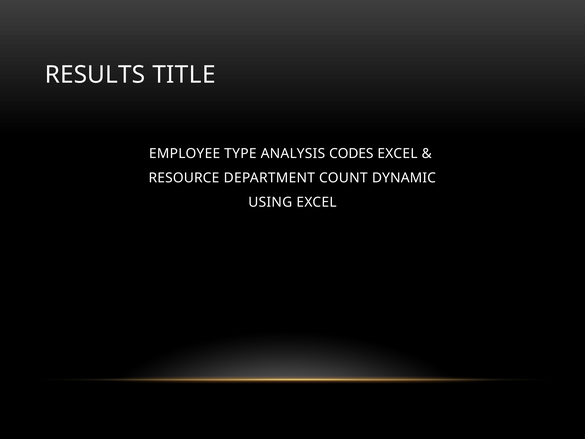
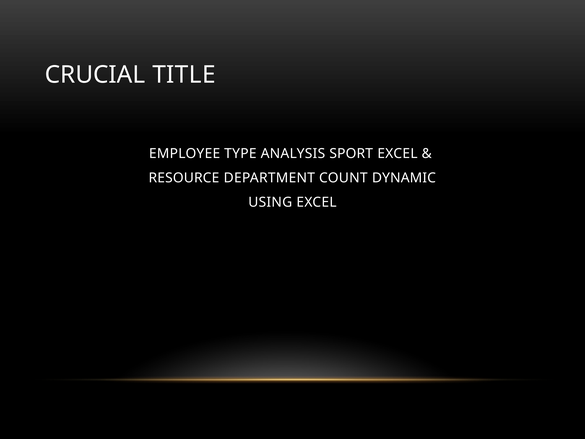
RESULTS: RESULTS -> CRUCIAL (95, 75)
CODES: CODES -> SPORT (351, 154)
